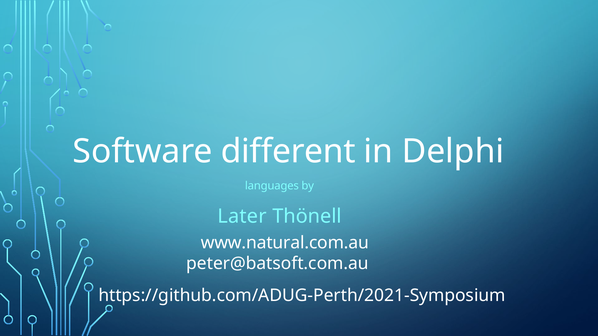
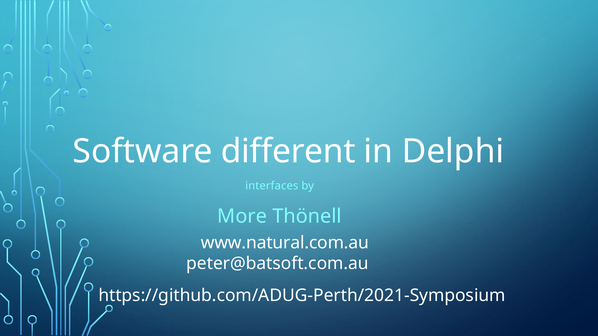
languages: languages -> interfaces (272, 186)
Later: Later -> More (242, 216)
